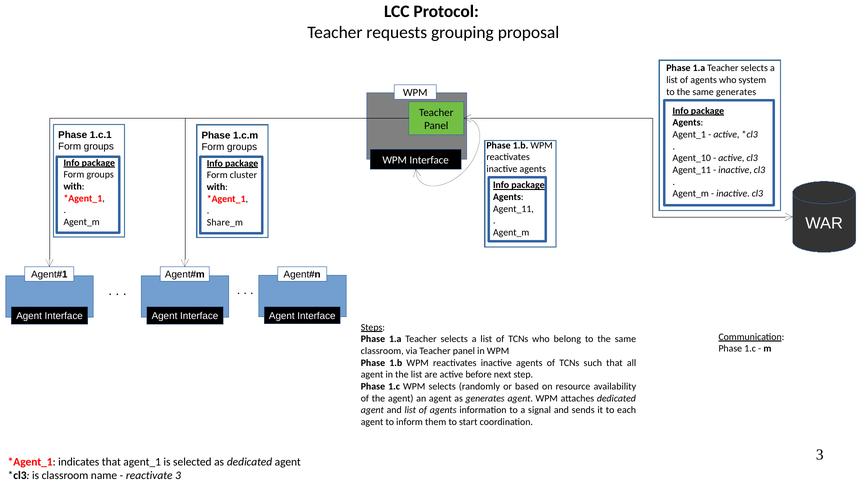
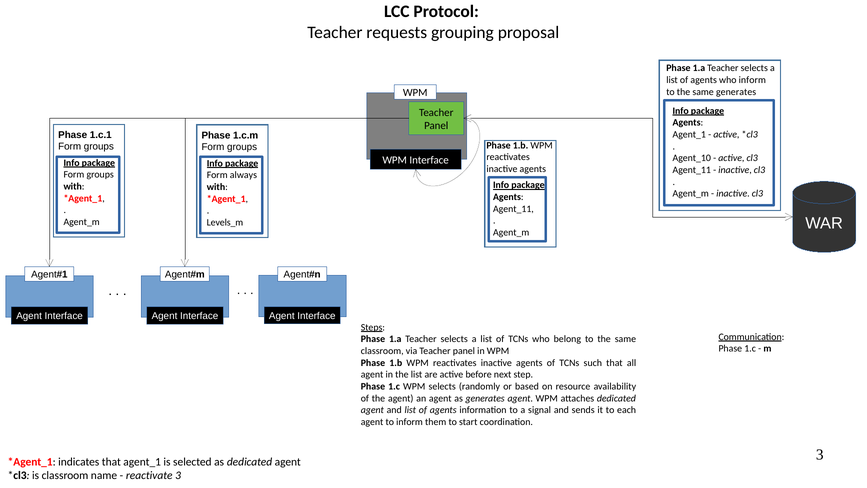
who system: system -> inform (752, 80)
cluster: cluster -> always (243, 175)
Share_m: Share_m -> Levels_m (225, 222)
